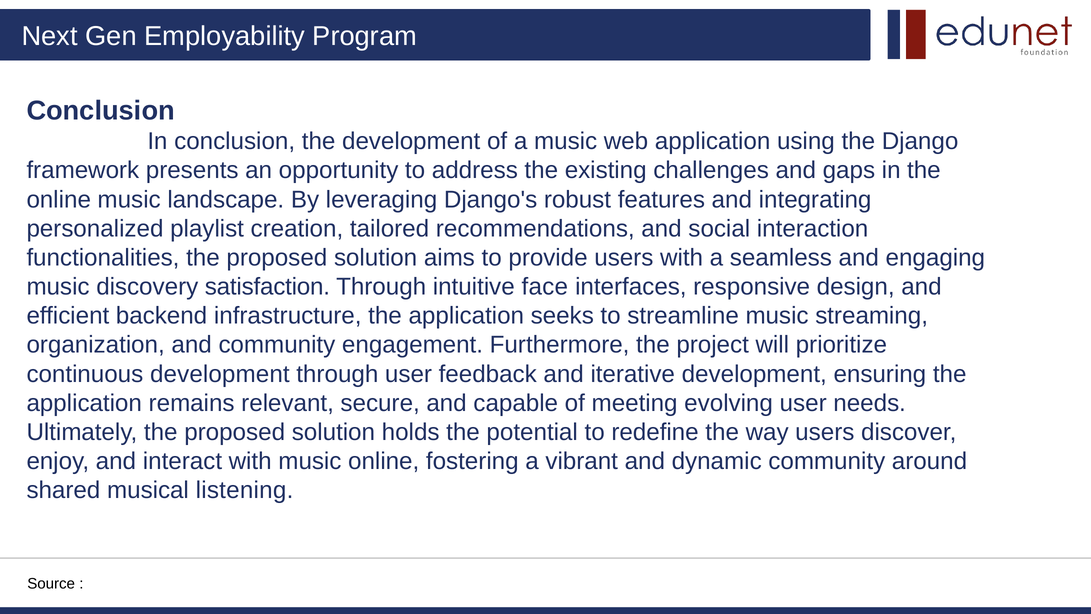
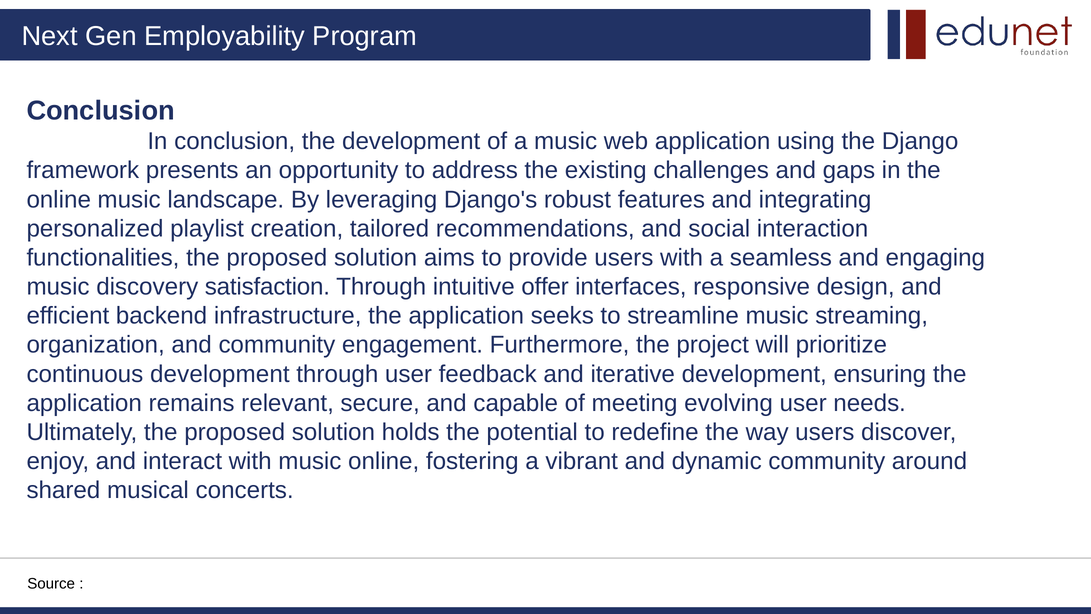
face: face -> offer (545, 287)
listening: listening -> concerts (245, 490)
